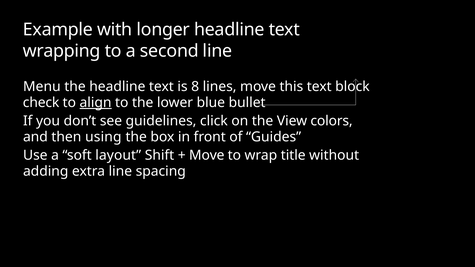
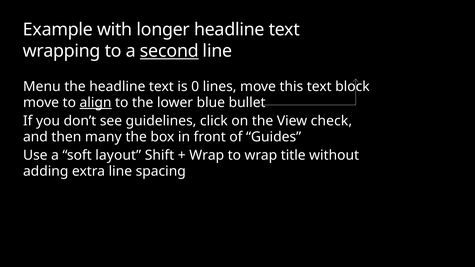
second underline: none -> present (169, 51)
8: 8 -> 0 (195, 87)
check: check -> move (41, 103)
colors: colors -> check (331, 121)
using: using -> many (103, 137)
Move: Move -> Wrap (207, 156)
